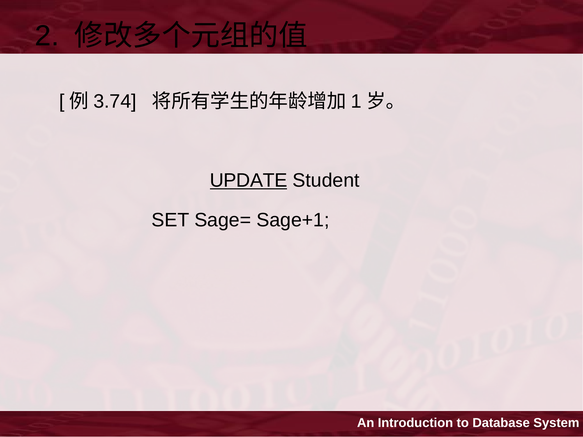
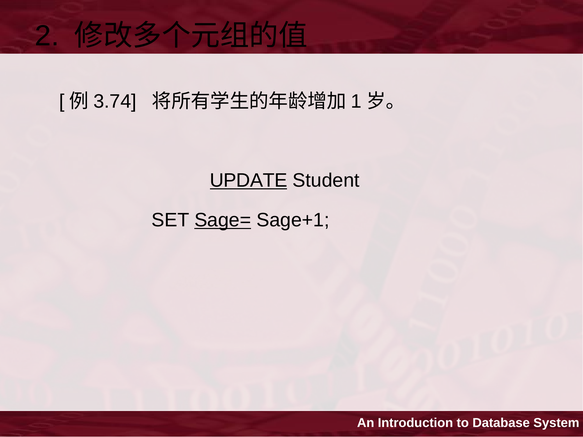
Sage= underline: none -> present (223, 220)
